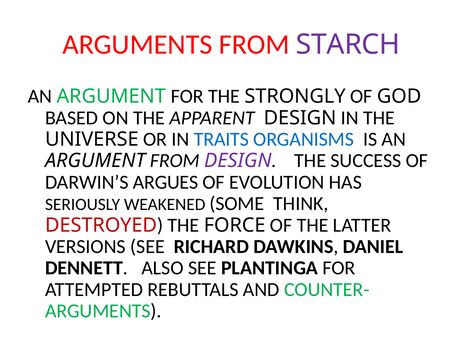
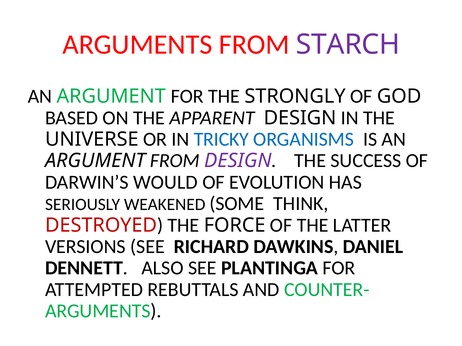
TRAITS: TRAITS -> TRICKY (221, 139)
ARGUES: ARGUES -> WOULD (165, 182)
